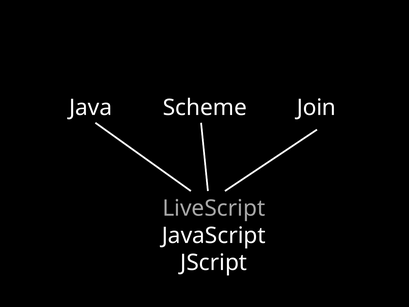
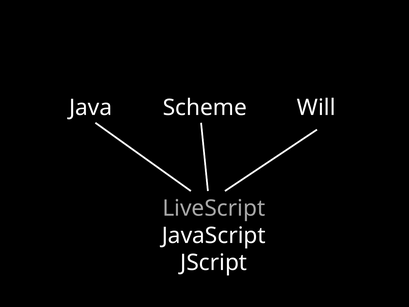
Join: Join -> Will (316, 108)
